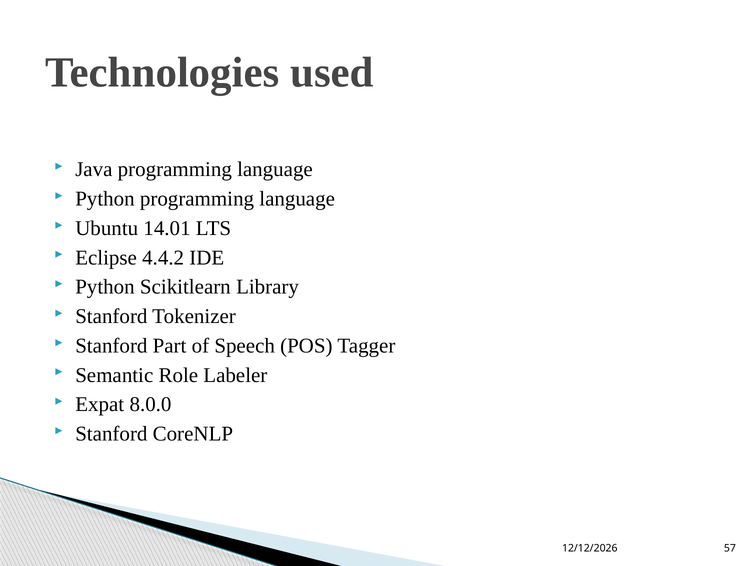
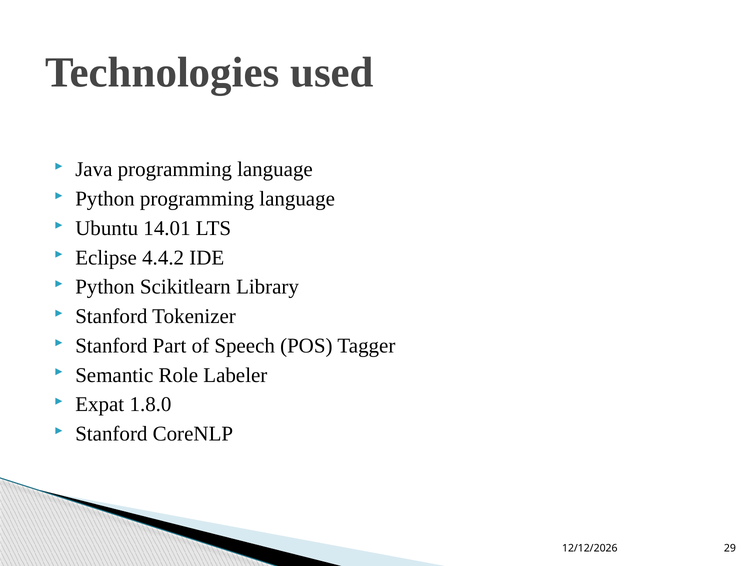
8.0.0: 8.0.0 -> 1.8.0 (151, 404)
57: 57 -> 29 (730, 548)
